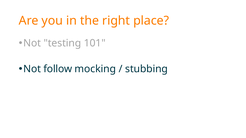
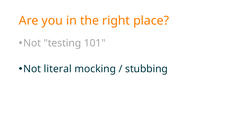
follow: follow -> literal (58, 69)
